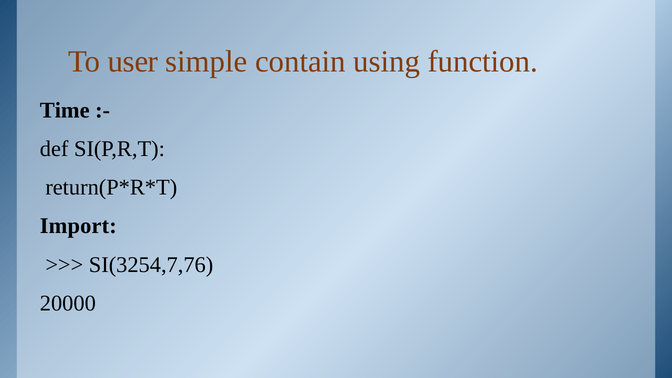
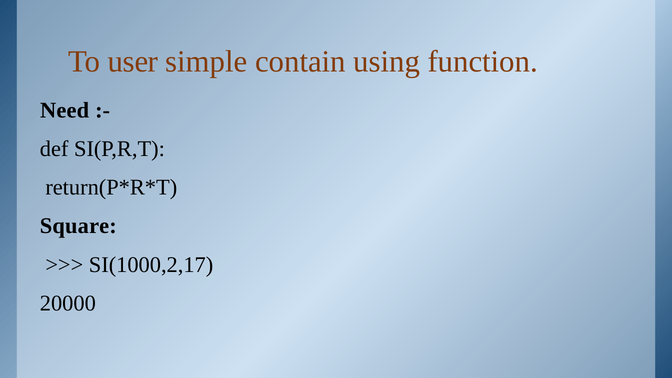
Time: Time -> Need (65, 110)
Import: Import -> Square (78, 226)
SI(3254,7,76: SI(3254,7,76 -> SI(1000,2,17 (151, 265)
